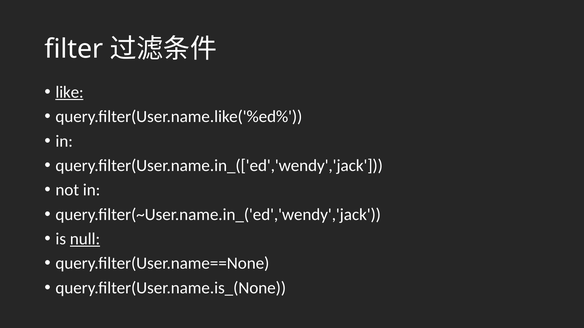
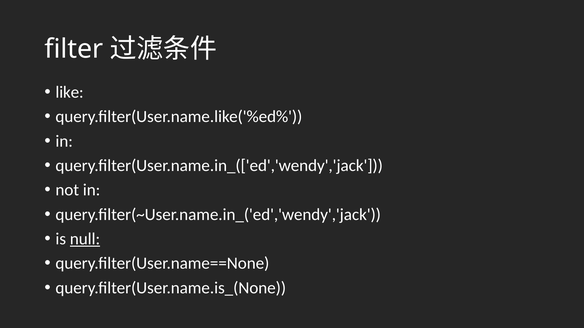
like underline: present -> none (70, 92)
